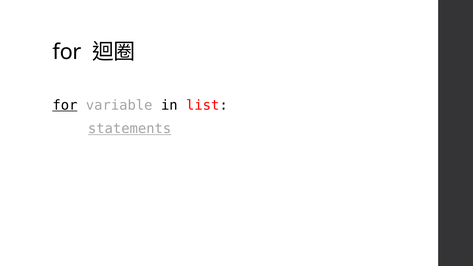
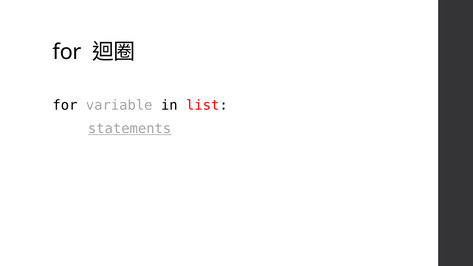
for underline: present -> none (65, 105)
